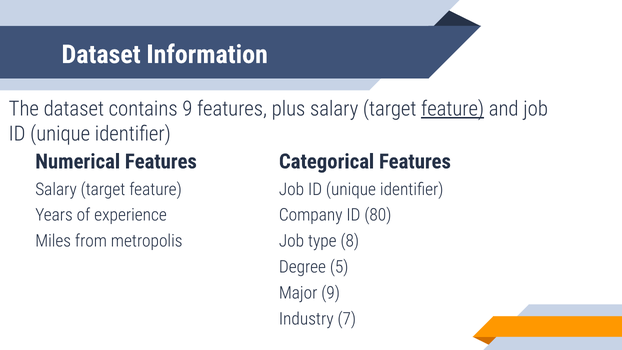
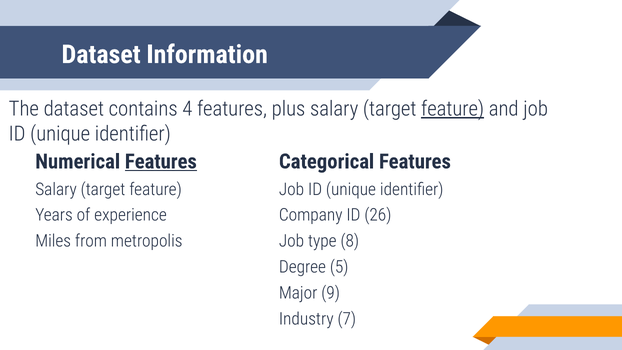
contains 9: 9 -> 4 (187, 109)
Features underline: none -> present (161, 161)
80: 80 -> 26 (378, 215)
